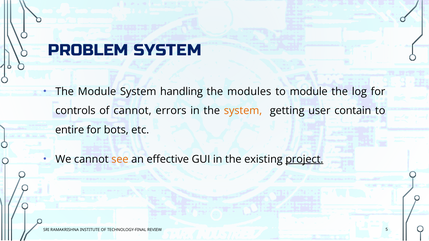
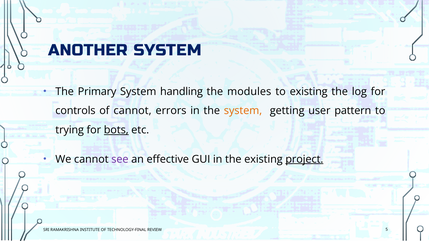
PROBLEM: PROBLEM -> ANOTHER (88, 50)
The Module: Module -> Primary (97, 92)
to module: module -> existing (309, 92)
contain: contain -> pattern (353, 111)
entire: entire -> trying (70, 130)
bots underline: none -> present (116, 130)
see colour: orange -> purple (120, 159)
